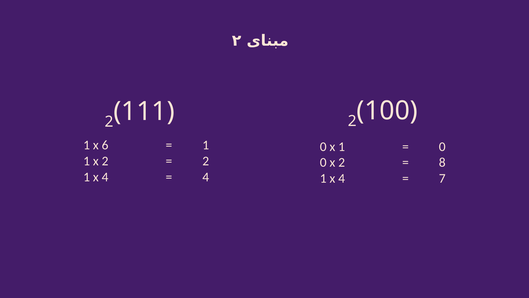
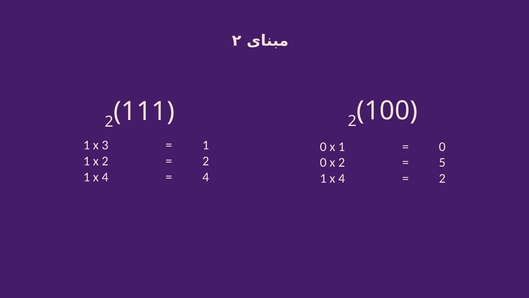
6: 6 -> 3 (105, 145)
8: 8 -> 5 (442, 162)
7: 7 -> 2 (442, 178)
